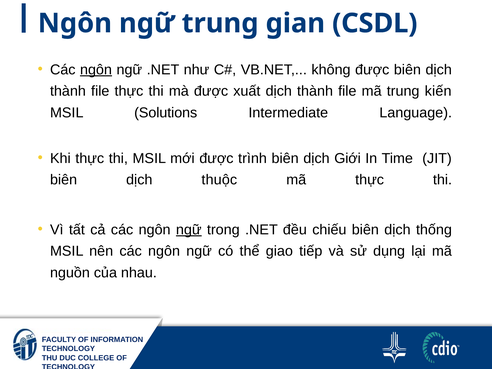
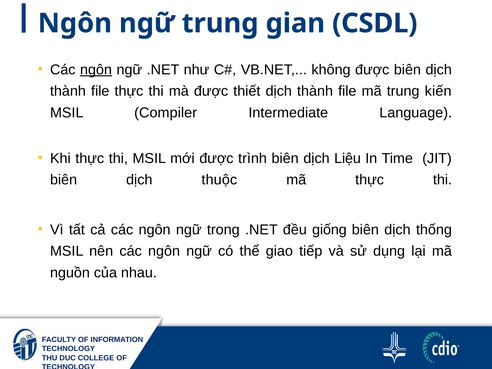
xuất: xuất -> thiết (247, 91)
Solutions: Solutions -> Compiler (166, 113)
Giới: Giới -> Liệu (348, 158)
ngữ underline: present -> none (189, 230)
chiếu: chiếu -> giống (329, 230)
